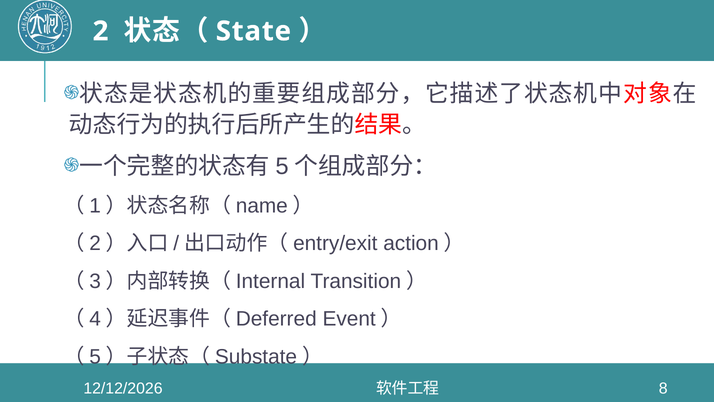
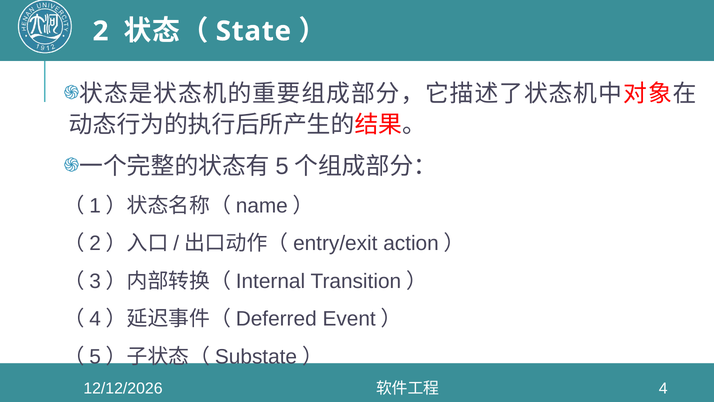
8: 8 -> 4 (663, 388)
